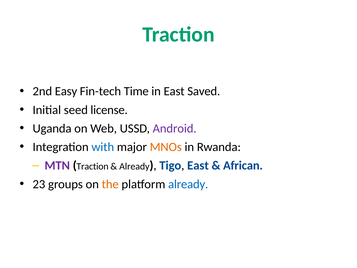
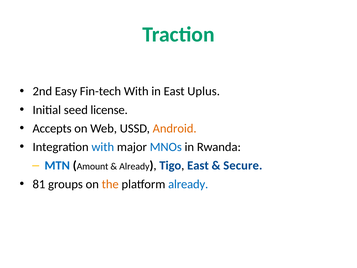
Fin-tech Time: Time -> With (136, 91)
Saved: Saved -> Uplus (204, 91)
Uganda: Uganda -> Accepts (52, 128)
Android colour: purple -> orange (175, 128)
MNOs colour: orange -> blue (166, 147)
MTN colour: purple -> blue (57, 165)
Traction: Traction -> Amount (93, 166)
African: African -> Secure (243, 165)
23: 23 -> 81 (39, 184)
